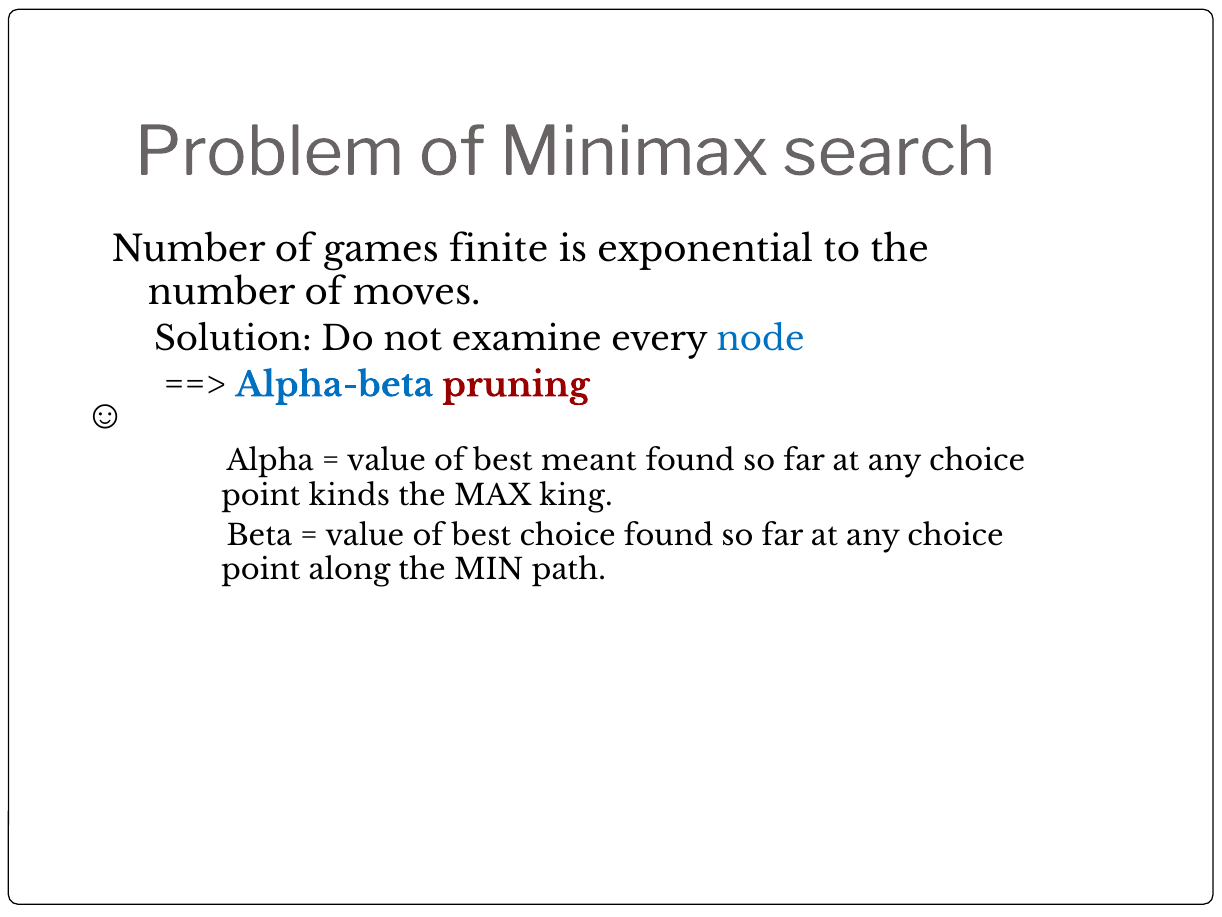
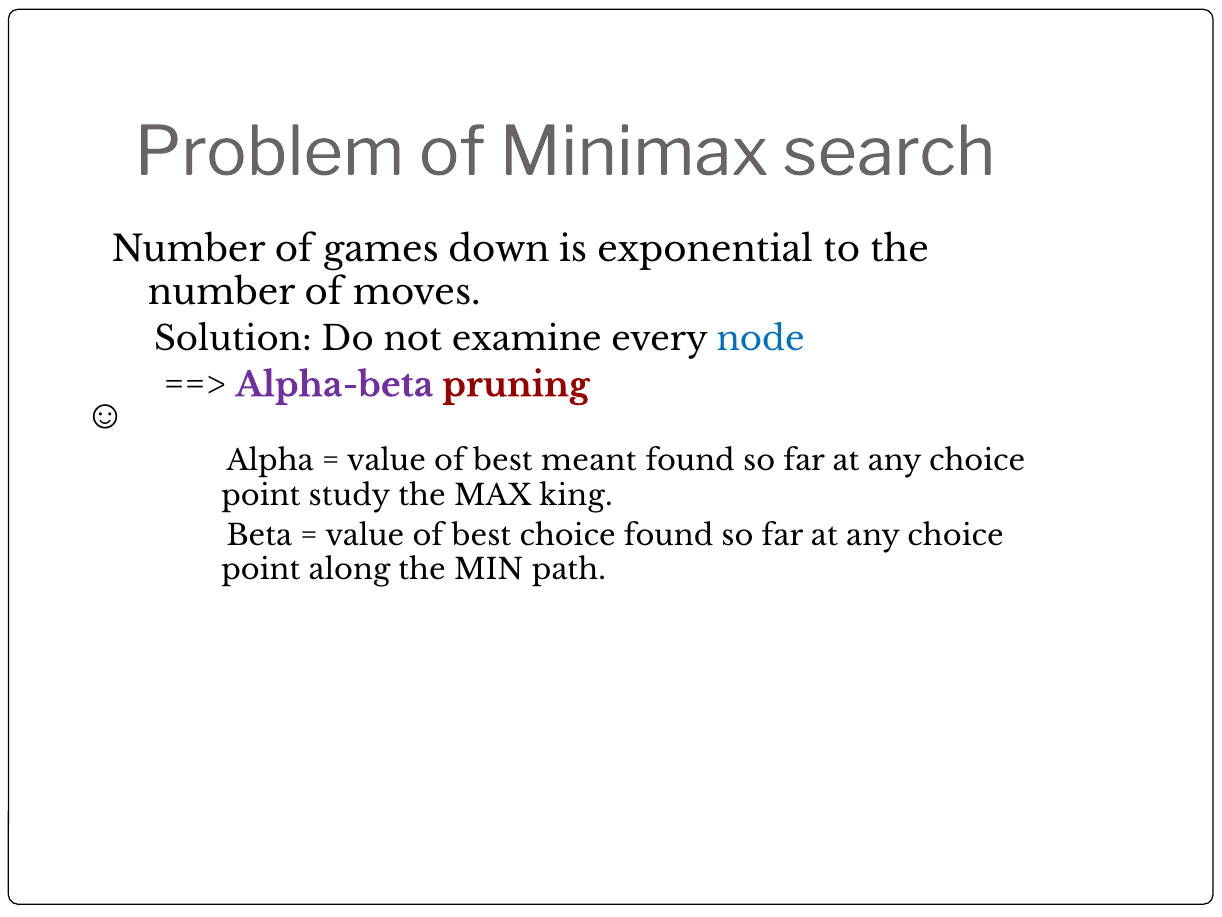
finite: finite -> down (499, 250)
Alpha-beta colour: blue -> purple (334, 385)
kinds: kinds -> study (349, 496)
